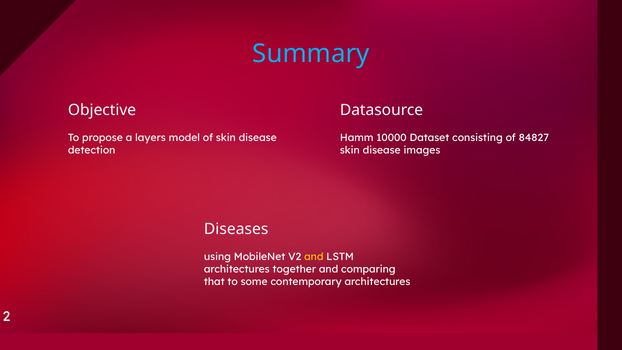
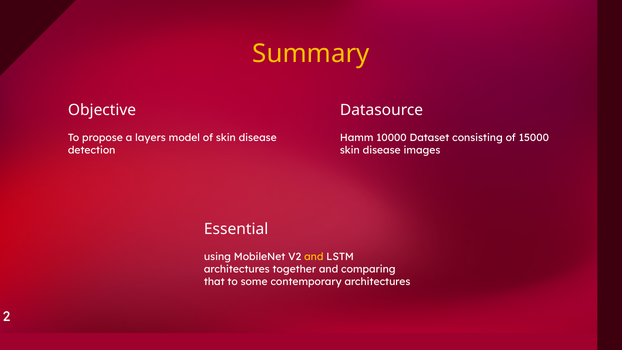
Summary colour: light blue -> yellow (311, 54)
84827: 84827 -> 15000 (534, 138)
Diseases: Diseases -> Essential (236, 229)
